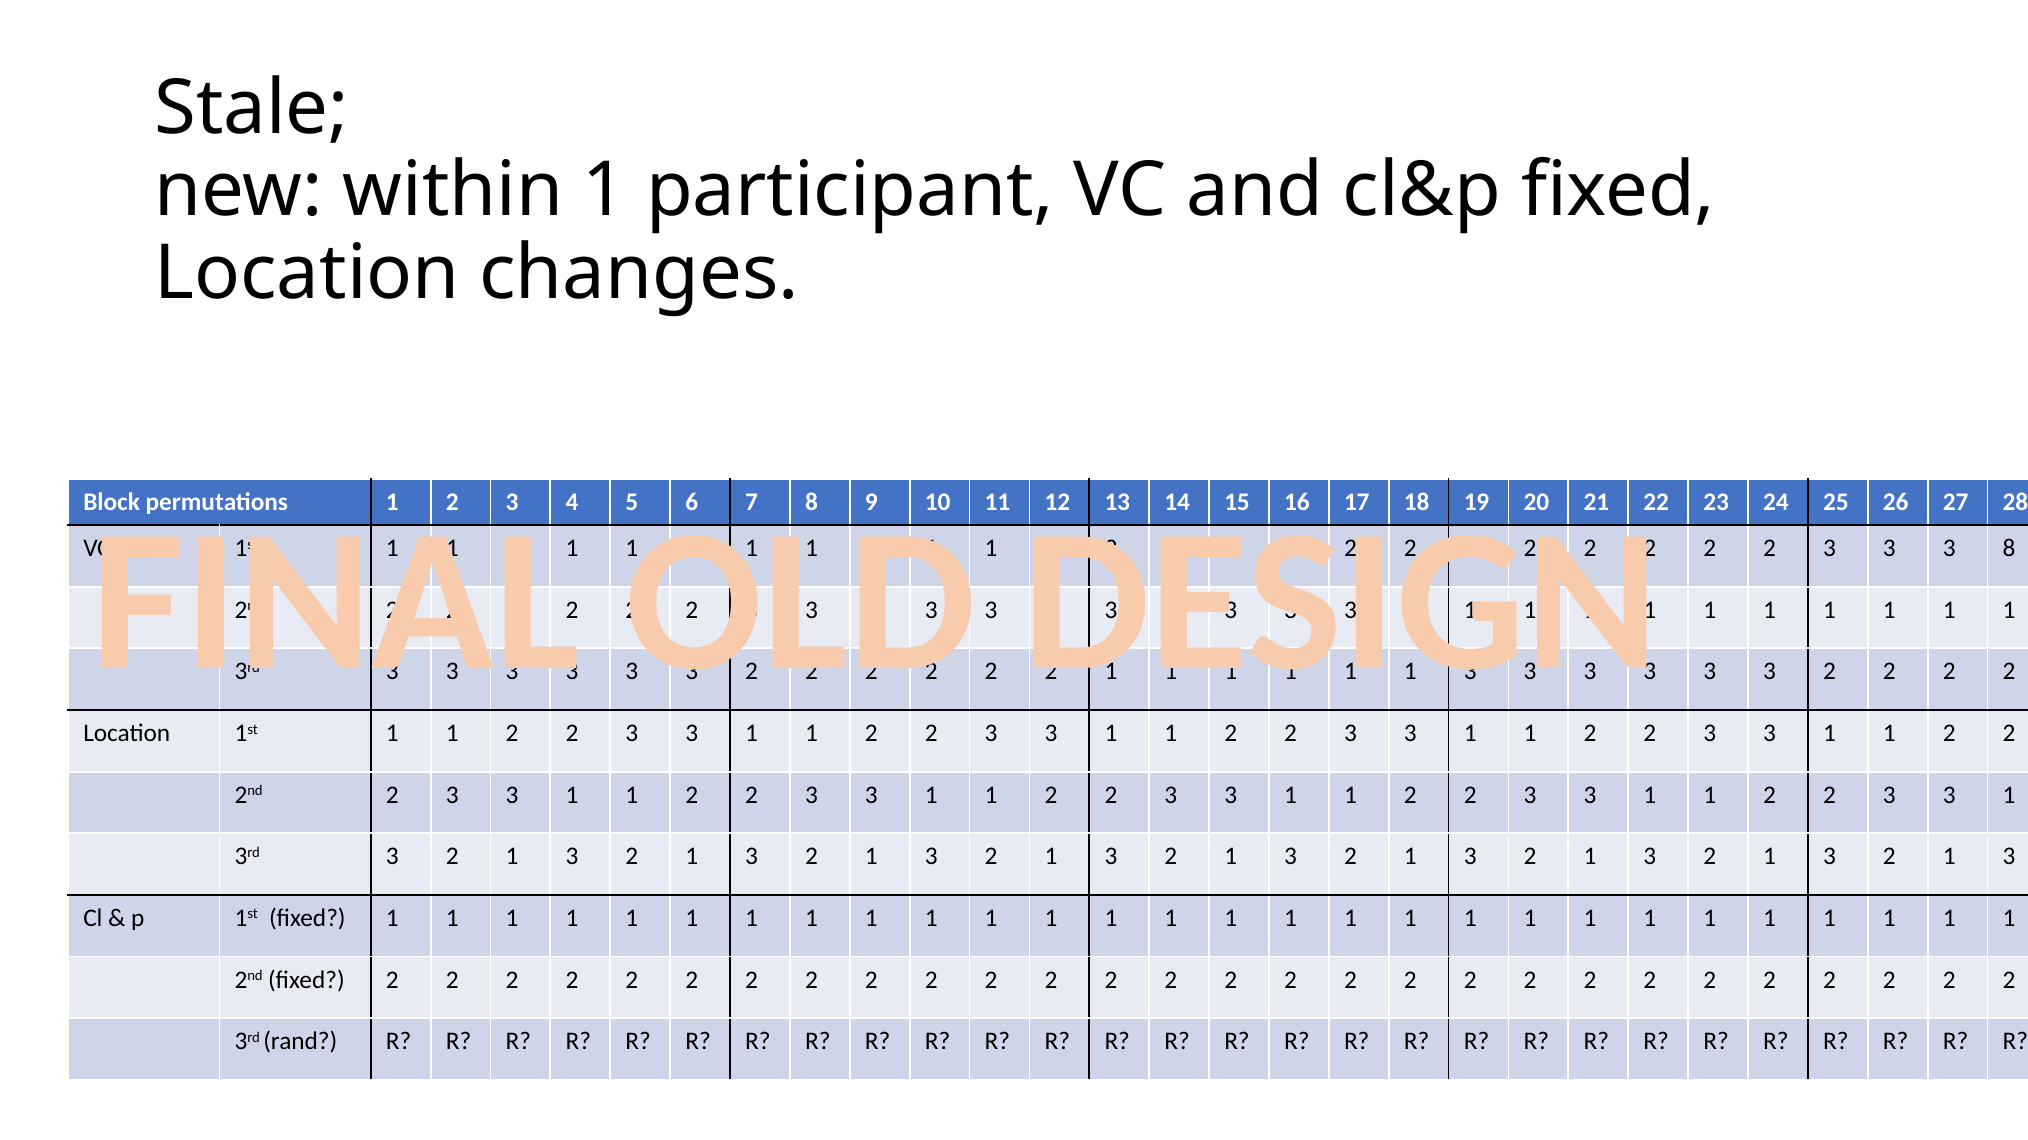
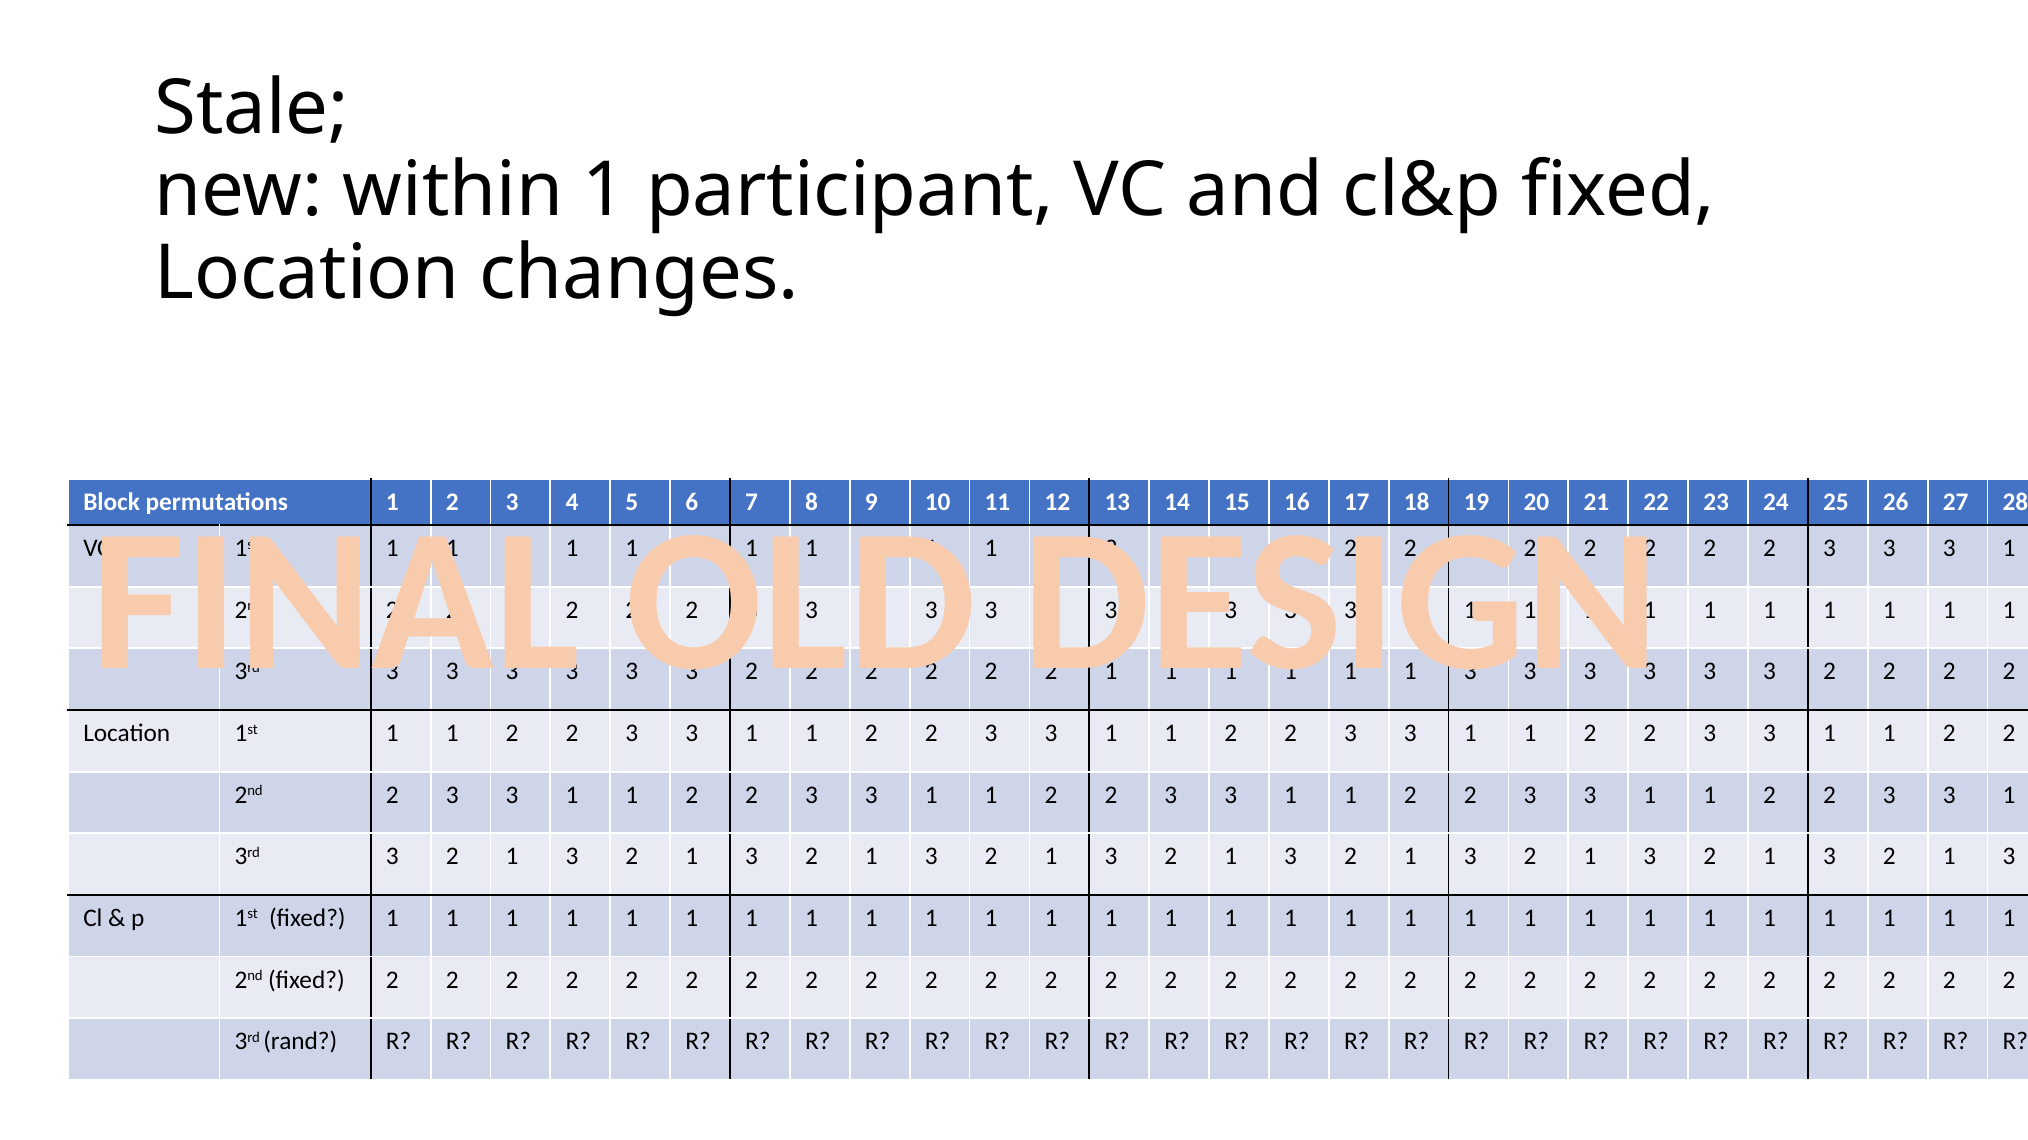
8: 8 -> 1 (2009, 549)
